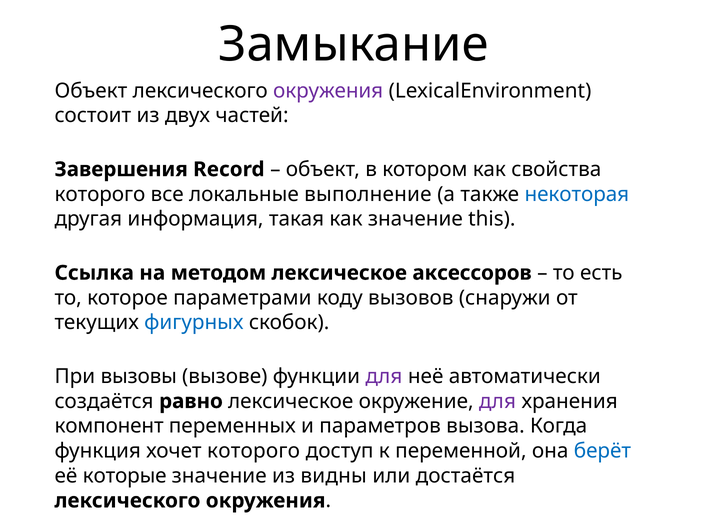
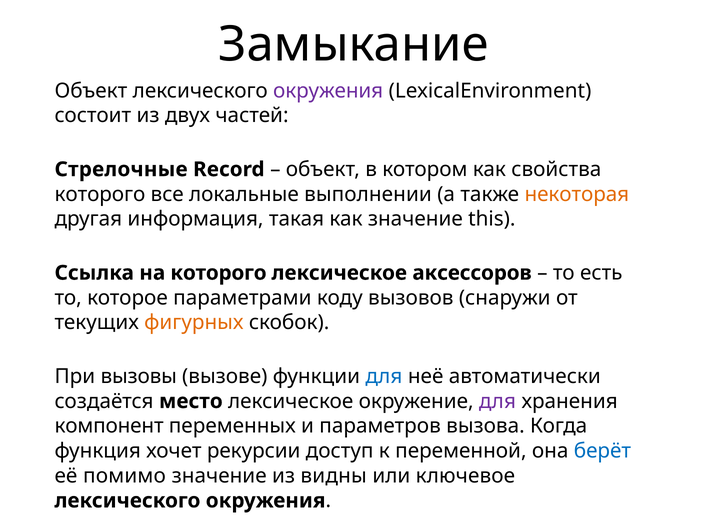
Завершения: Завершения -> Стрелочные (121, 169)
выполнение: выполнение -> выполнении (368, 194)
некоторая colour: blue -> orange (577, 194)
на методом: методом -> которого (218, 273)
фигурных colour: blue -> orange (194, 323)
для colour: purple -> blue (384, 377)
равно: равно -> место (191, 401)
хочет которого: которого -> рекурсии (254, 451)
которые: которые -> помимо (124, 476)
достаётся: достаётся -> ключевое (465, 476)
